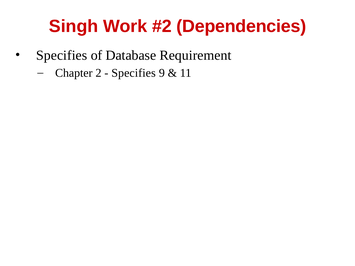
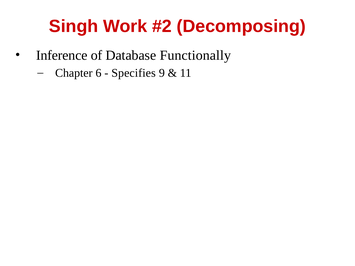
Dependencies: Dependencies -> Decomposing (241, 26)
Specifies: Specifies -> Inference (62, 55)
Requirement: Requirement -> Functionally (195, 55)
2: 2 -> 6 (98, 73)
